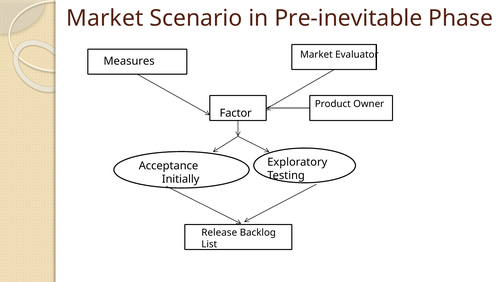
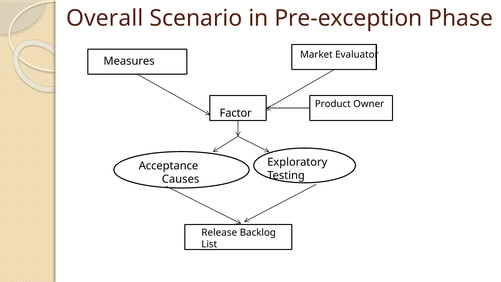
Market: Market -> Overall (105, 18)
Pre-inevitable: Pre-inevitable -> Pre-exception (348, 18)
Initially: Initially -> Causes (181, 179)
